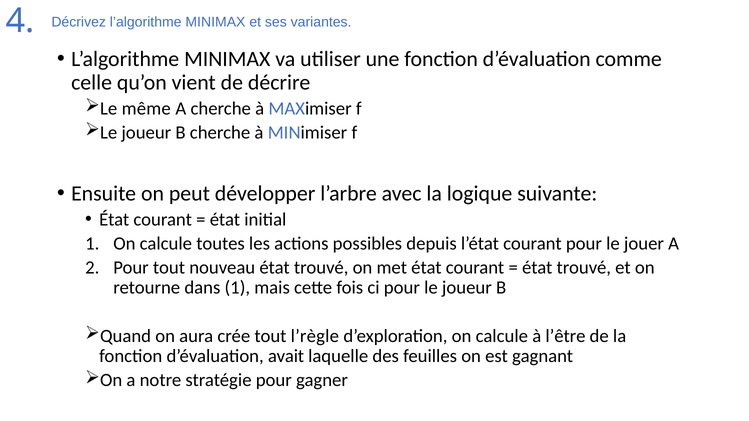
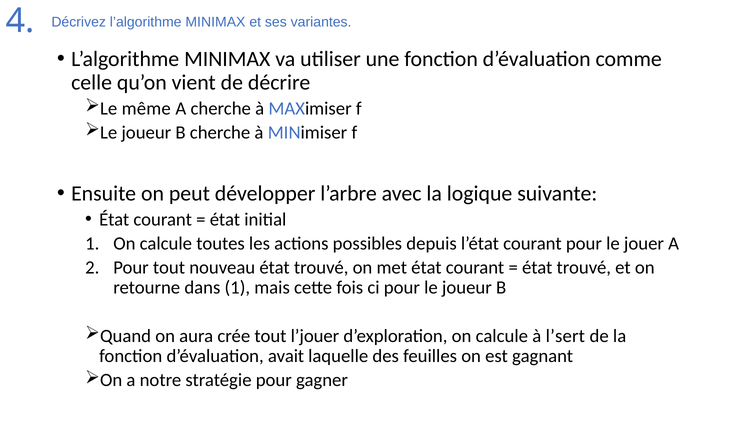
l’règle: l’règle -> l’jouer (315, 336)
l’être: l’être -> l’sert (565, 336)
